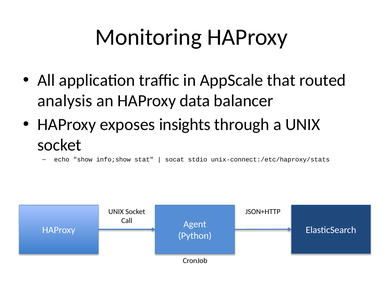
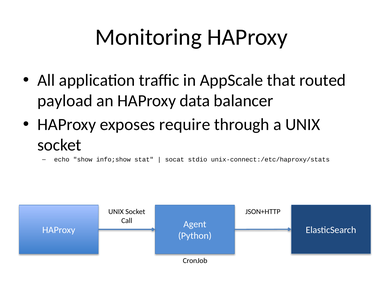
analysis: analysis -> payload (65, 101)
insights: insights -> require (185, 125)
